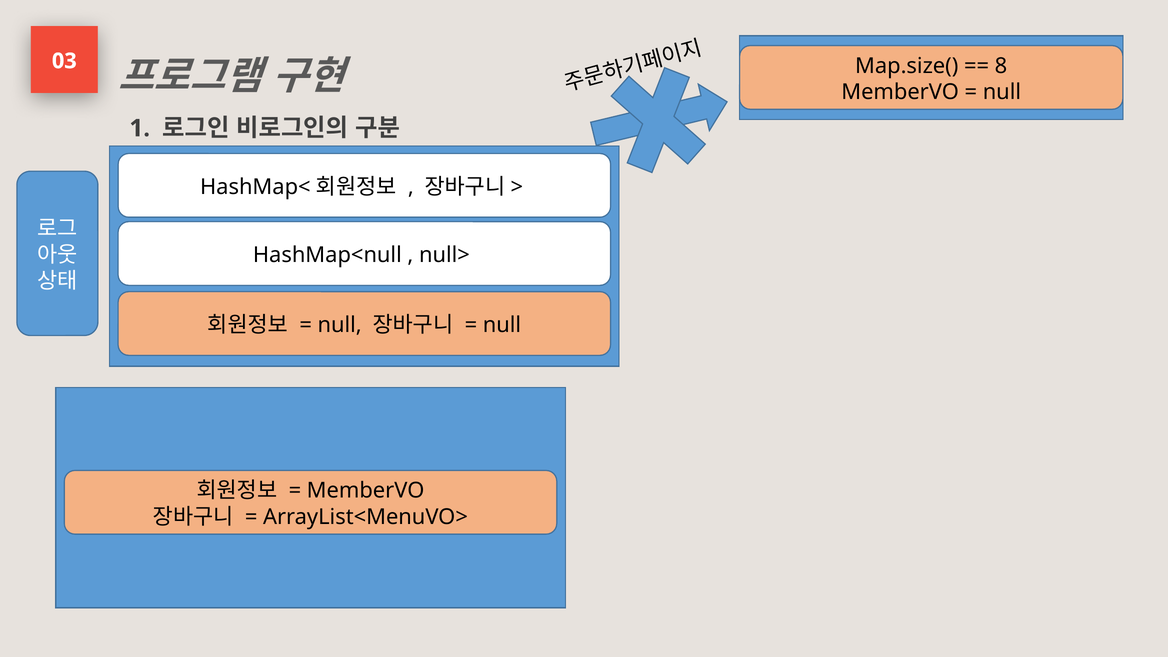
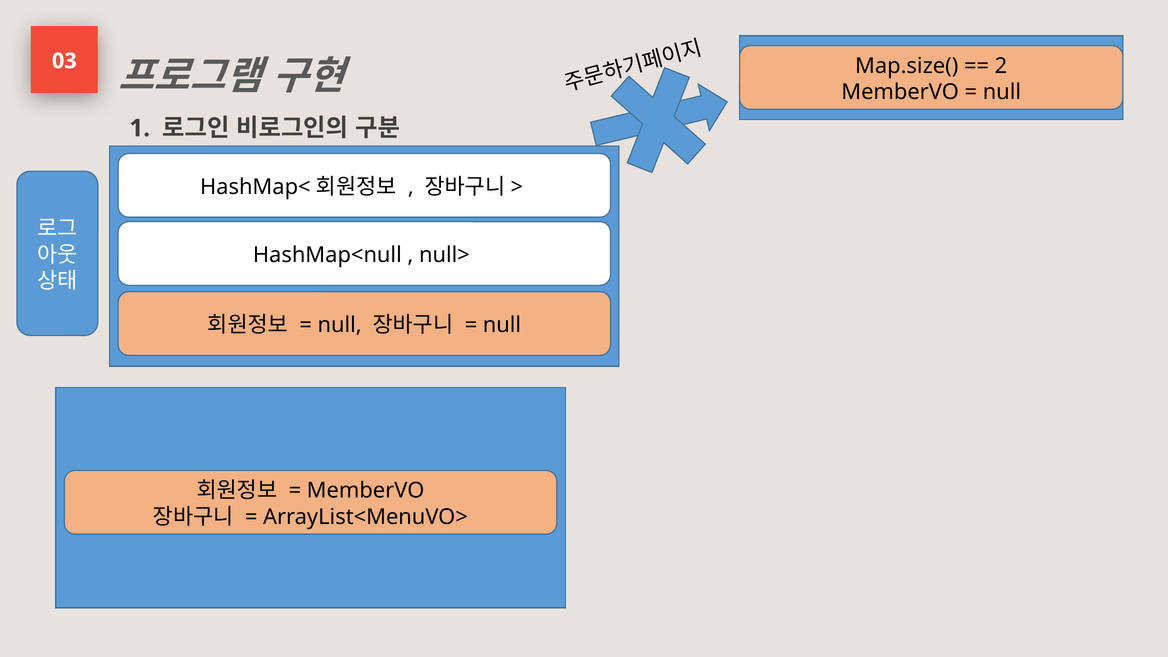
8: 8 -> 2 (1001, 66)
